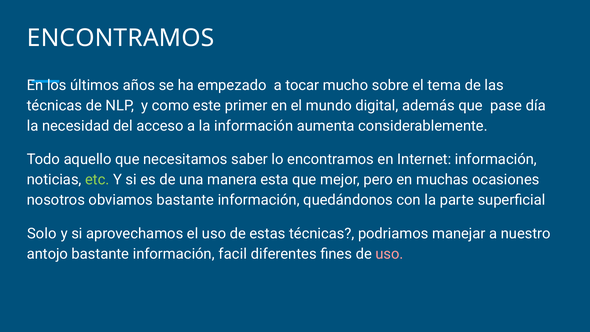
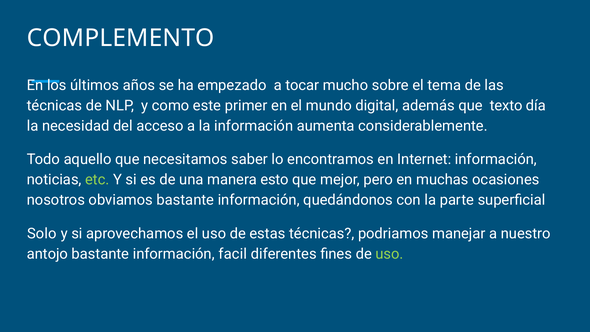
ENCONTRAMOS: ENCONTRAMOS -> COMPLEMENTO (121, 38)
pase: pase -> texto (506, 105)
esta: esta -> esto (274, 180)
uso colour: pink -> light green (389, 254)
